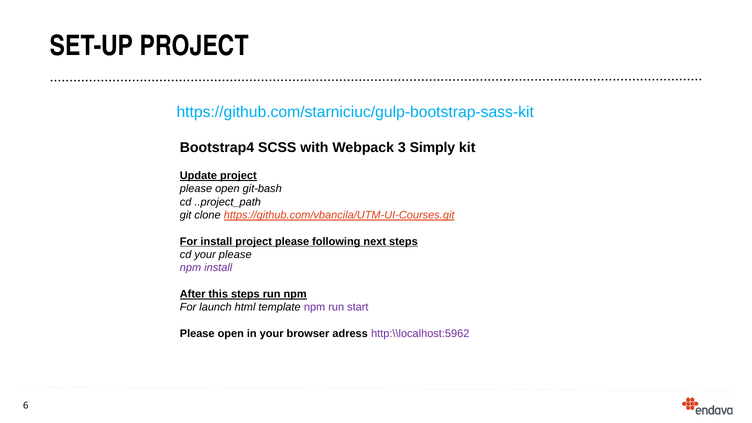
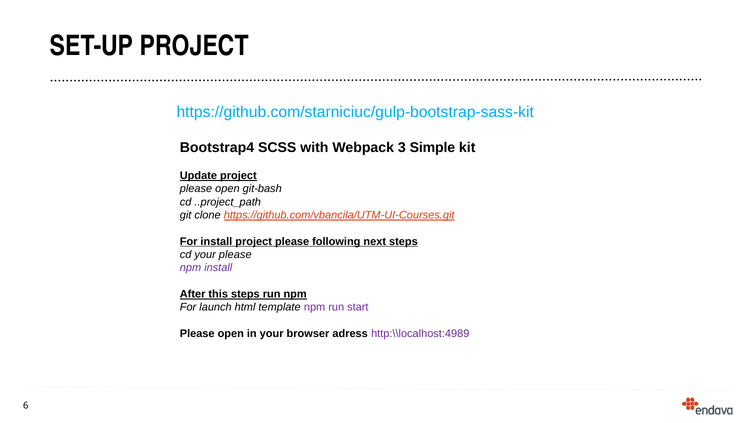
Simply: Simply -> Simple (432, 148)
http:\\localhost:5962: http:\\localhost:5962 -> http:\\localhost:4989 (420, 334)
